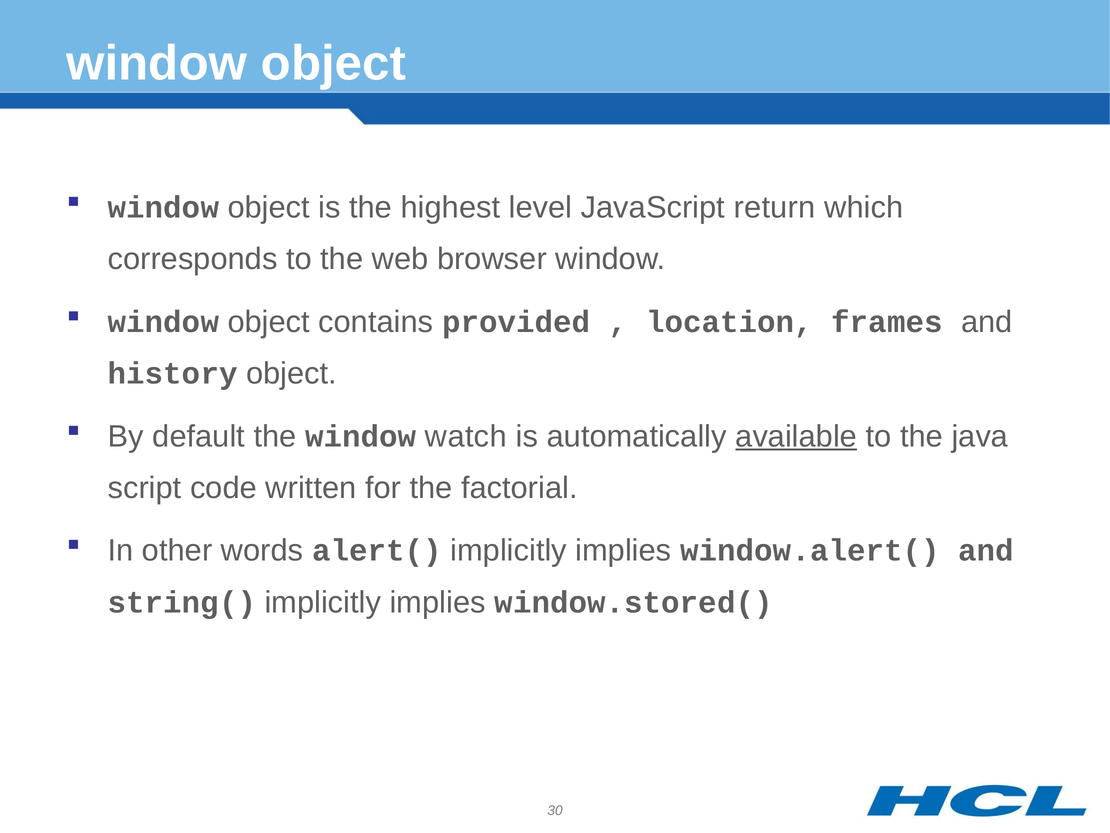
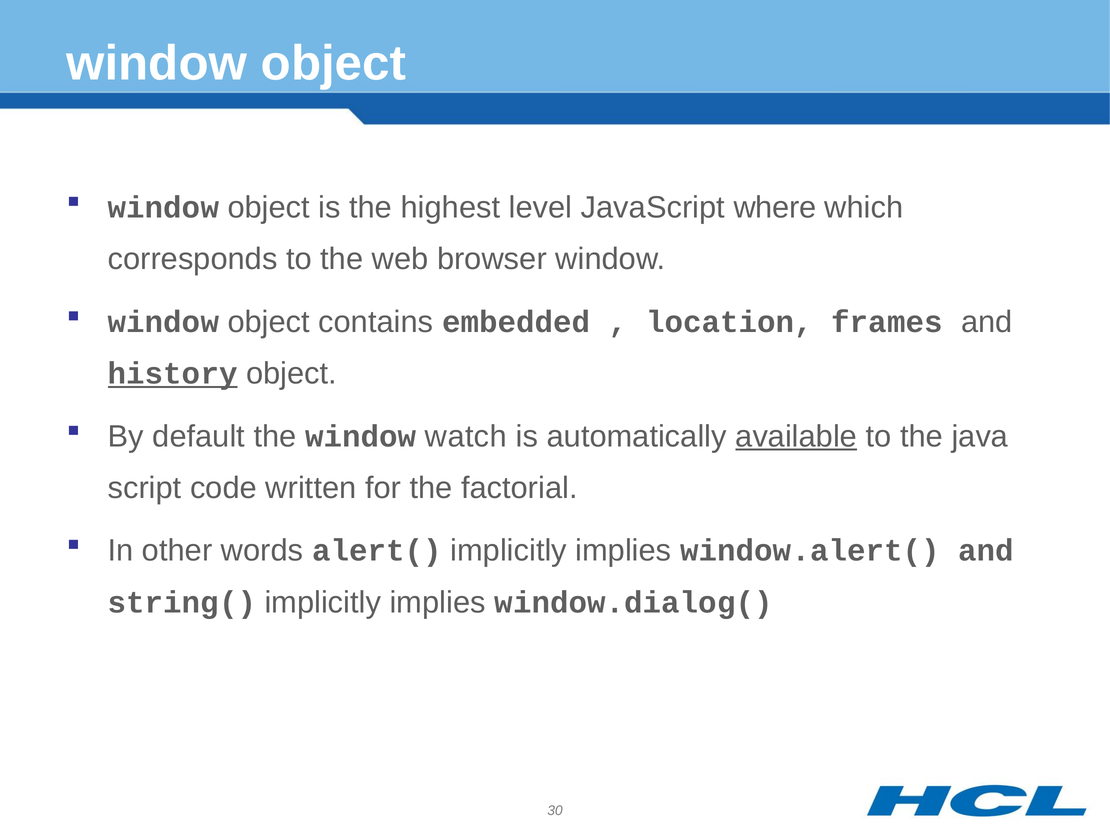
return: return -> where (775, 207)
provided: provided -> embedded (516, 322)
history underline: none -> present (173, 374)
window.stored(: window.stored( -> window.dialog( (634, 602)
